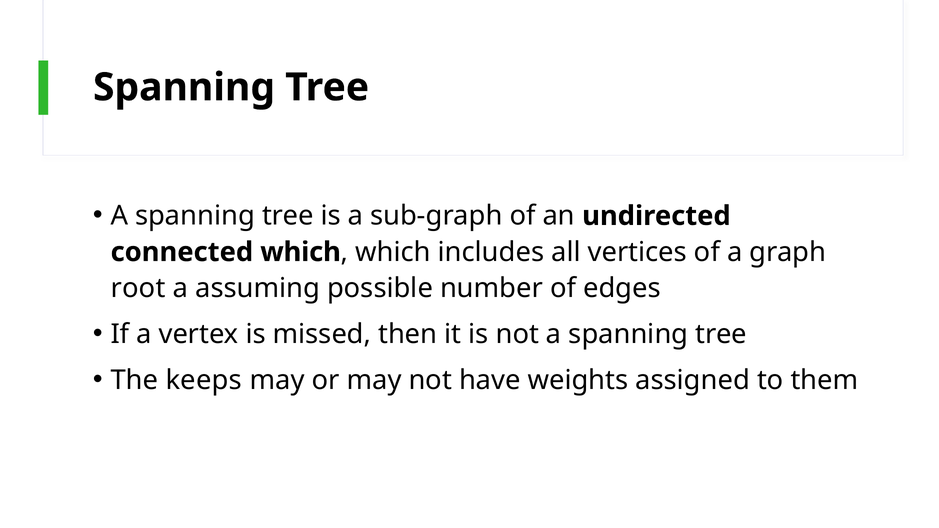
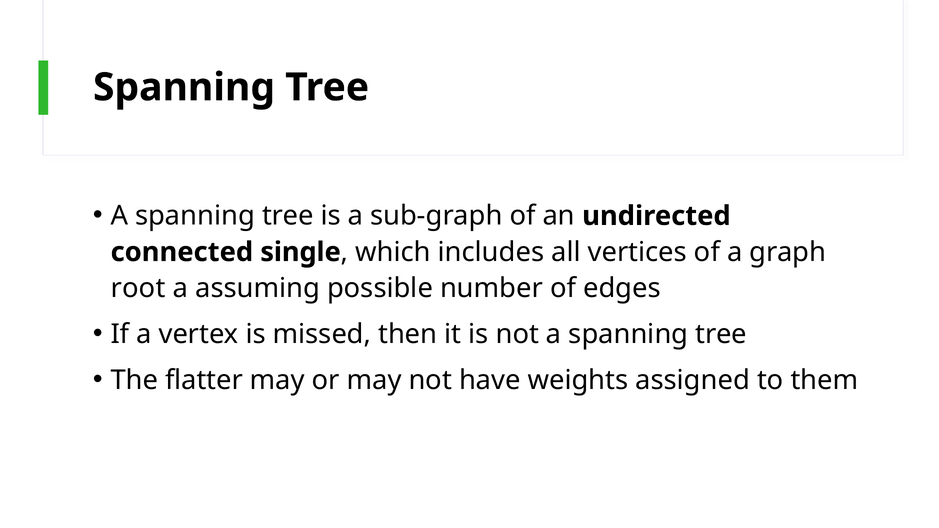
connected which: which -> single (301, 252)
keeps: keeps -> flatter (204, 380)
